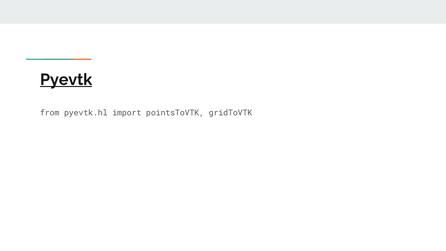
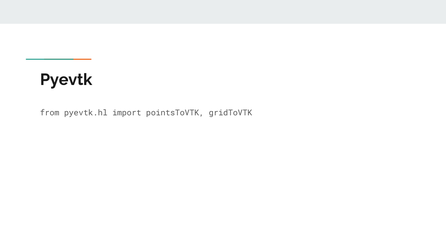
Pyevtk underline: present -> none (66, 80)
